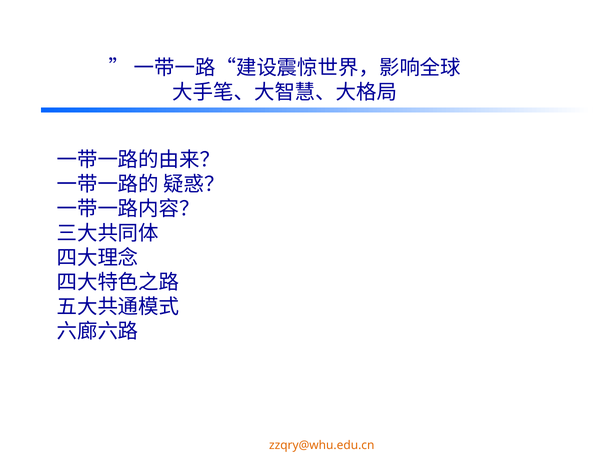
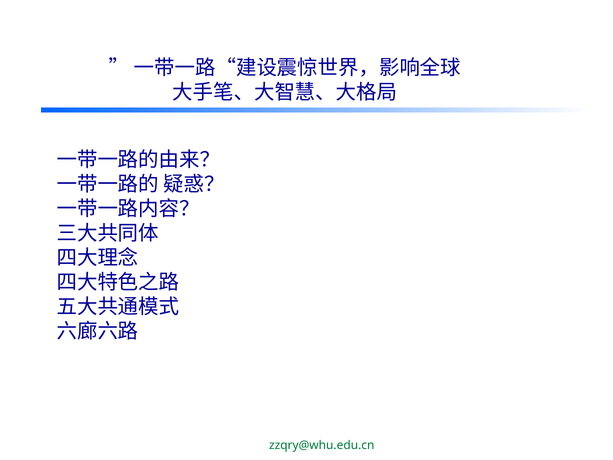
zzqry@whu.edu.cn colour: orange -> green (322, 445)
